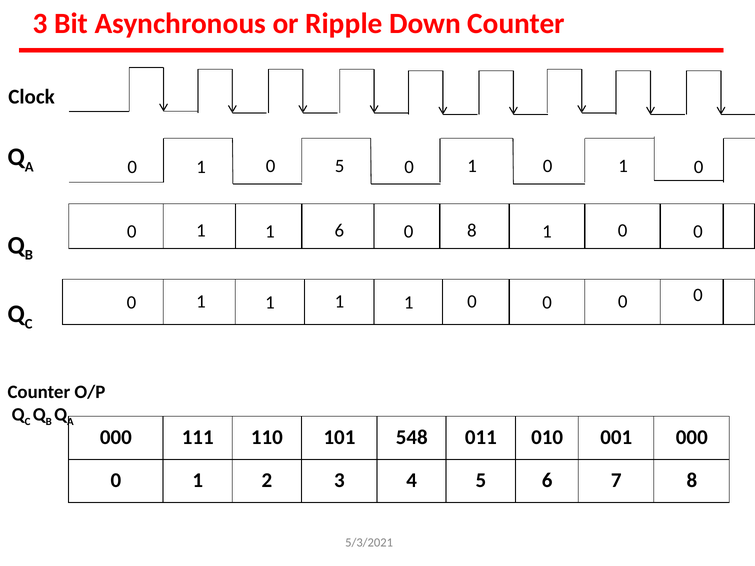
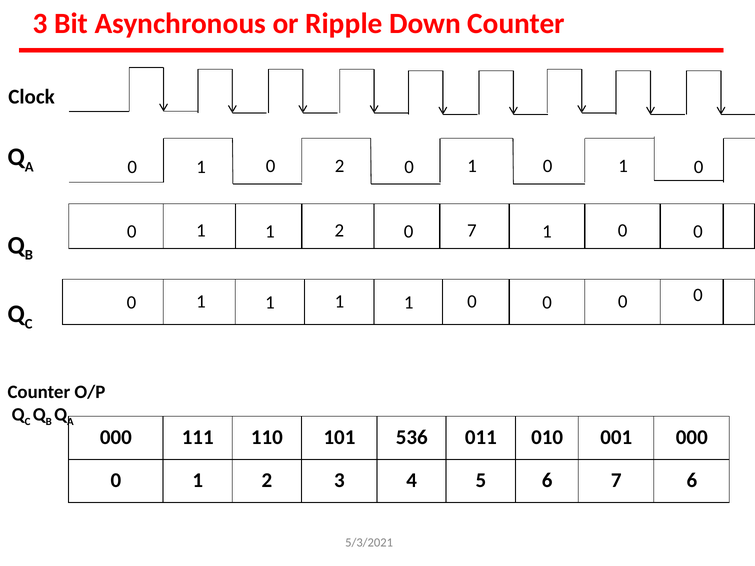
5: 5 -> 2 (340, 166)
1 1 6: 6 -> 2 (339, 231)
0 8: 8 -> 7 (472, 231)
548: 548 -> 536 (412, 437)
7 8: 8 -> 6 (692, 481)
